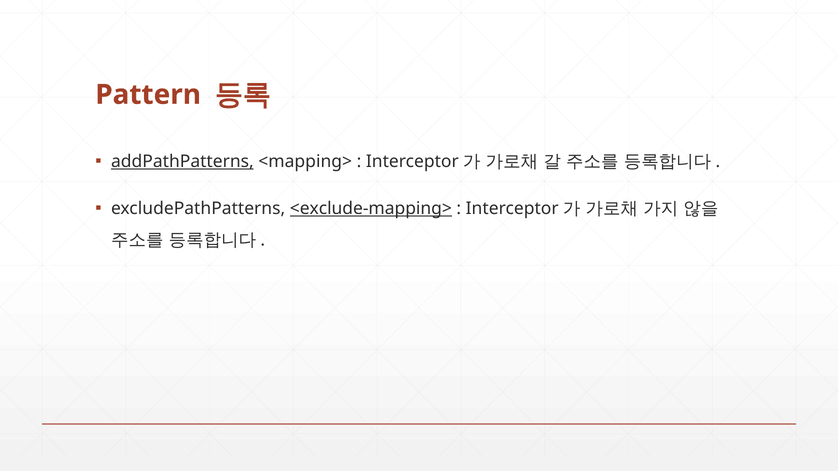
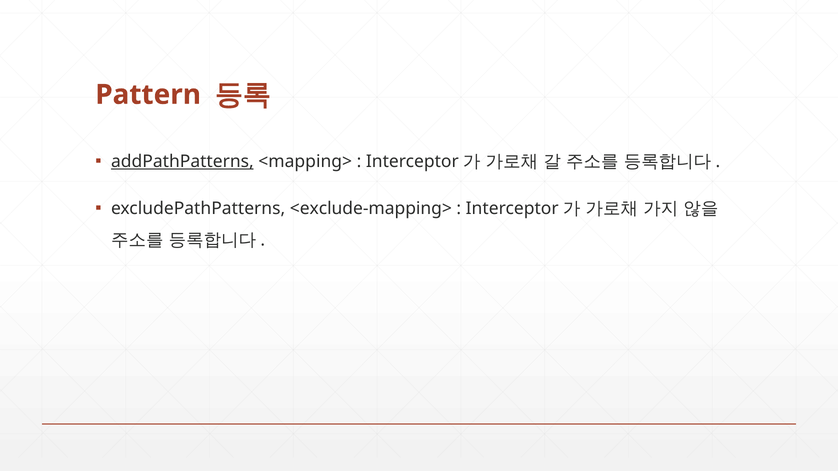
<exclude-mapping> underline: present -> none (371, 209)
